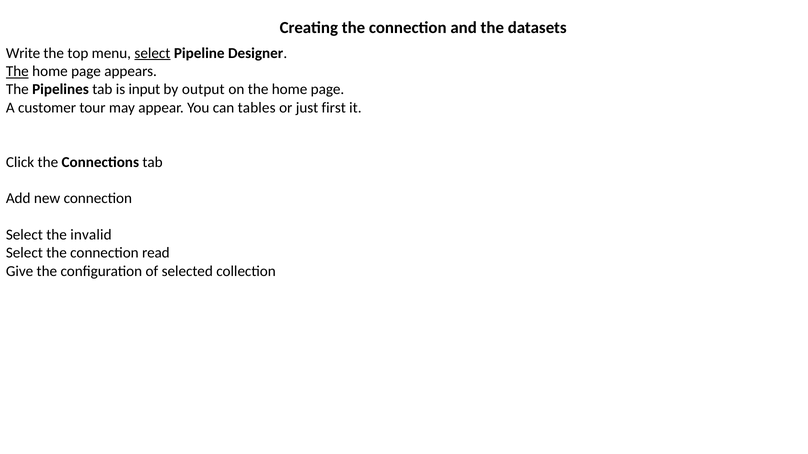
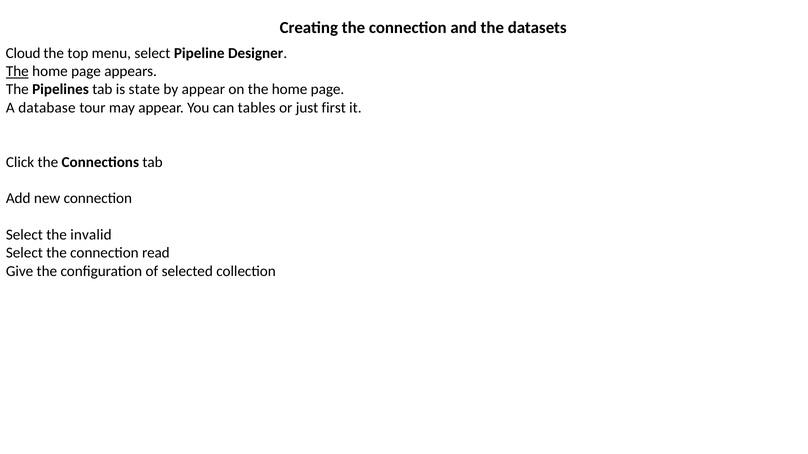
Write: Write -> Cloud (23, 53)
select underline: present -> none (152, 53)
input: input -> state (144, 90)
by output: output -> appear (203, 90)
customer: customer -> database (47, 108)
